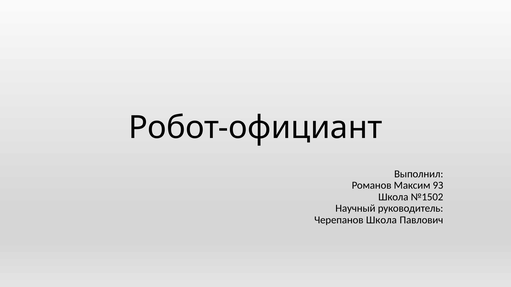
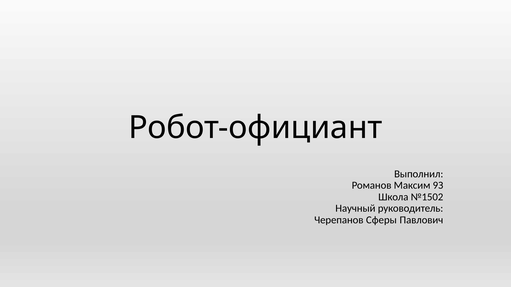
Черепанов Школа: Школа -> Сферы (381, 220)
